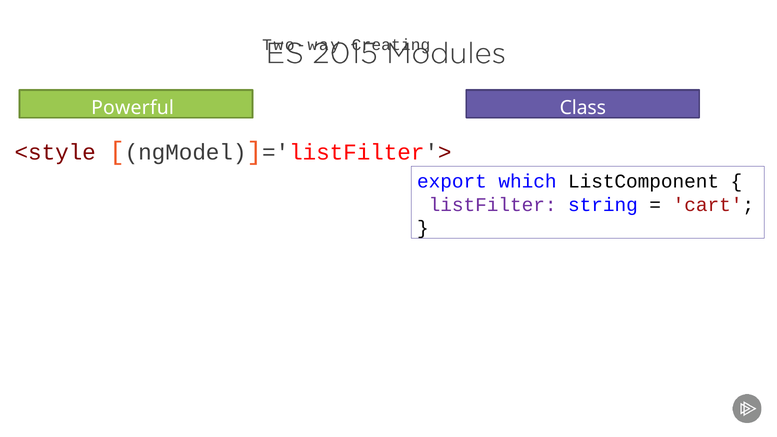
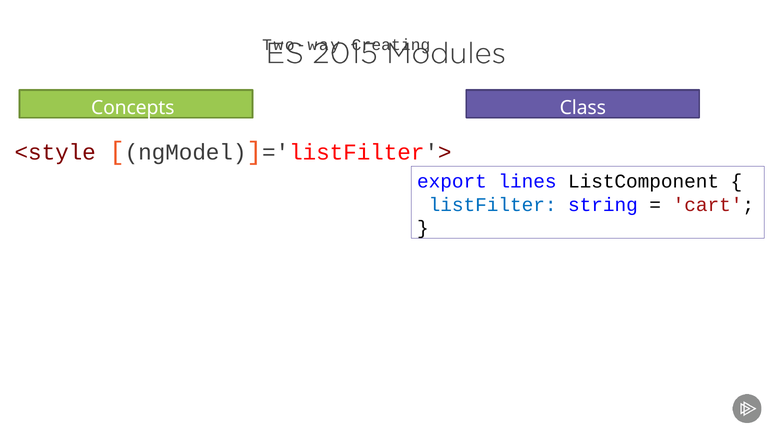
Powerful: Powerful -> Concepts (133, 108)
which: which -> lines (527, 181)
listFilter colour: purple -> blue (493, 205)
